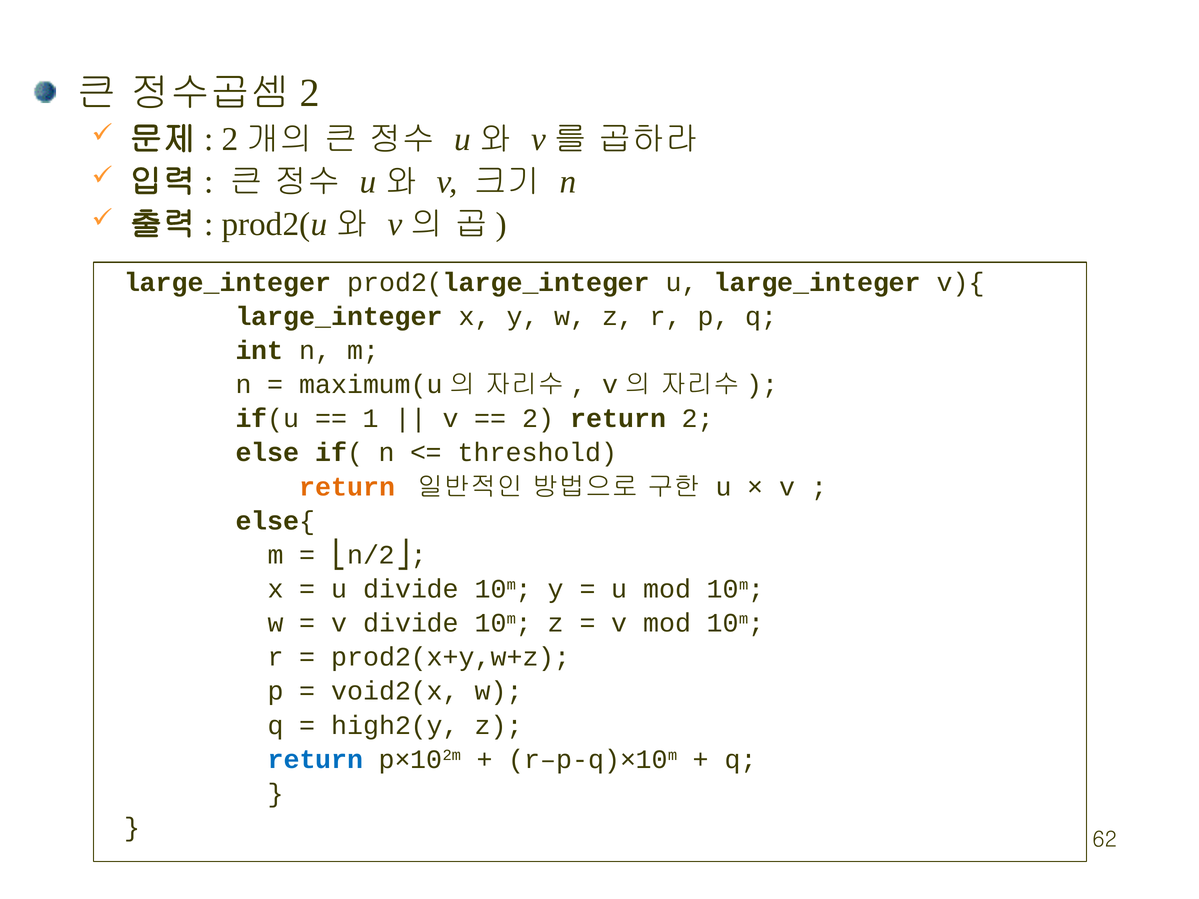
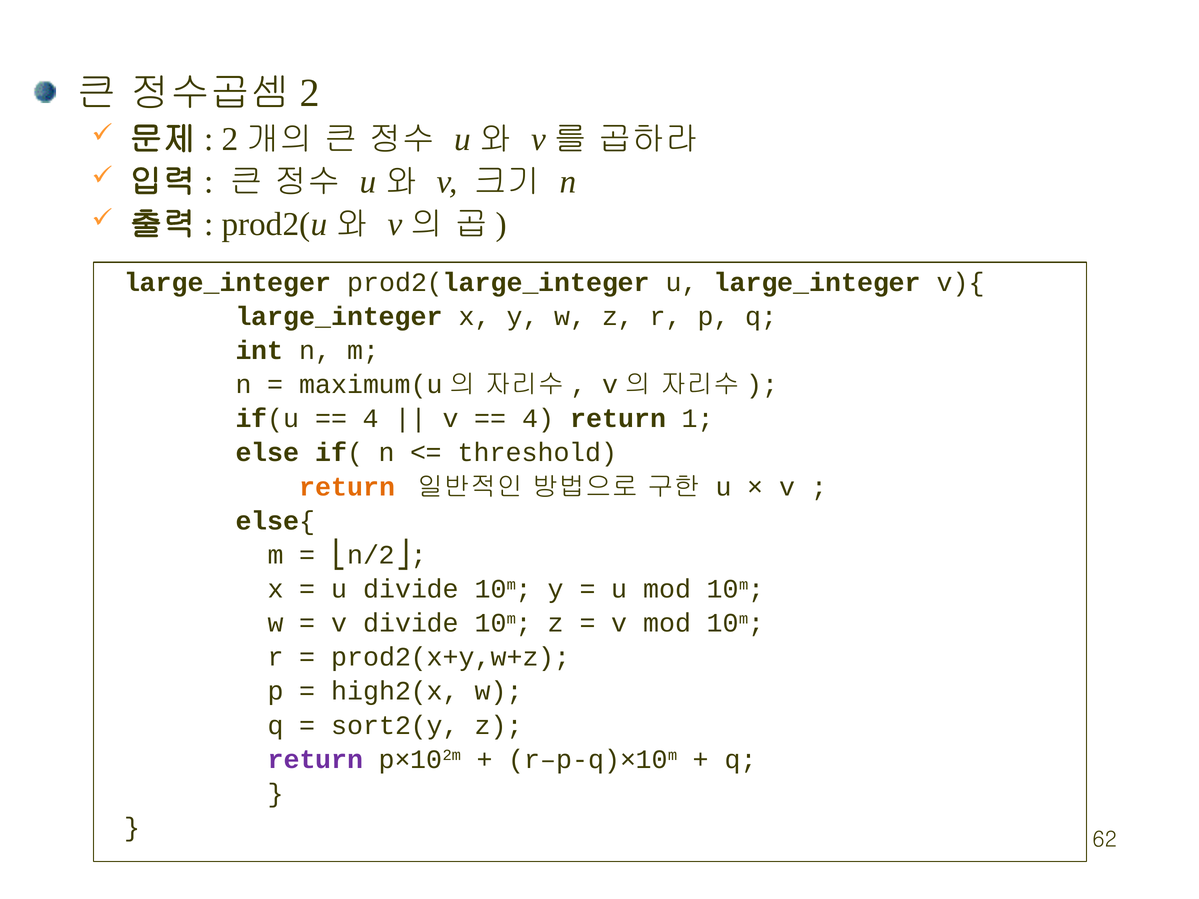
1: 1 -> 4 (371, 419)
2: 2 -> 4 (538, 419)
return 2: 2 -> 1 (698, 419)
void2(x: void2(x -> high2(x (395, 691)
high2(y: high2(y -> sort2(y (395, 725)
return colour: blue -> purple (315, 760)
